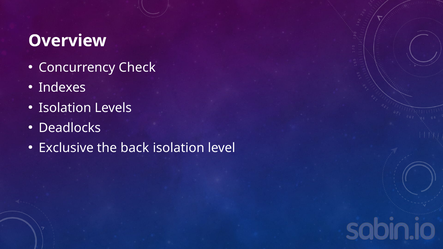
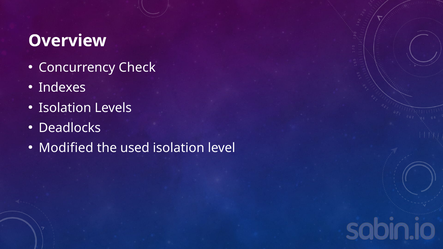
Exclusive: Exclusive -> Modified (66, 148)
back: back -> used (135, 148)
